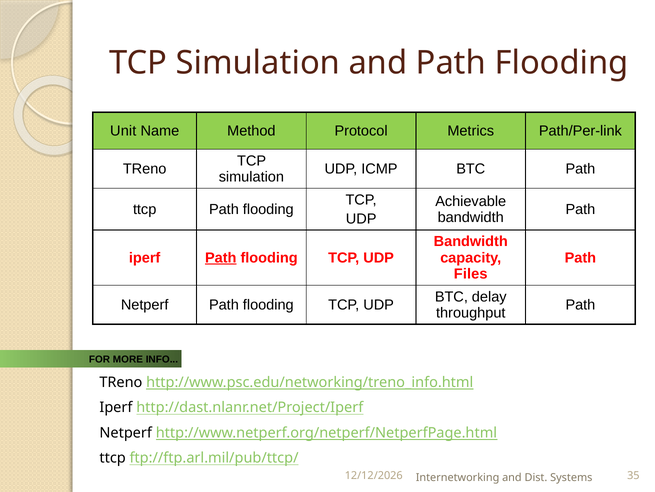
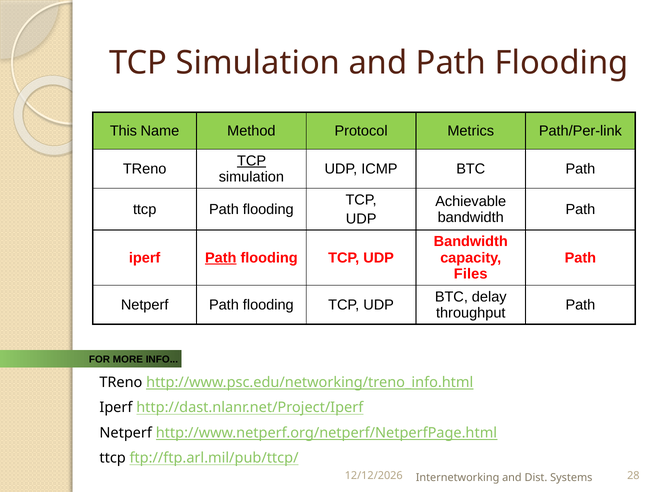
Unit: Unit -> This (123, 131)
TCP underline: none -> present (252, 161)
35: 35 -> 28 (633, 475)
